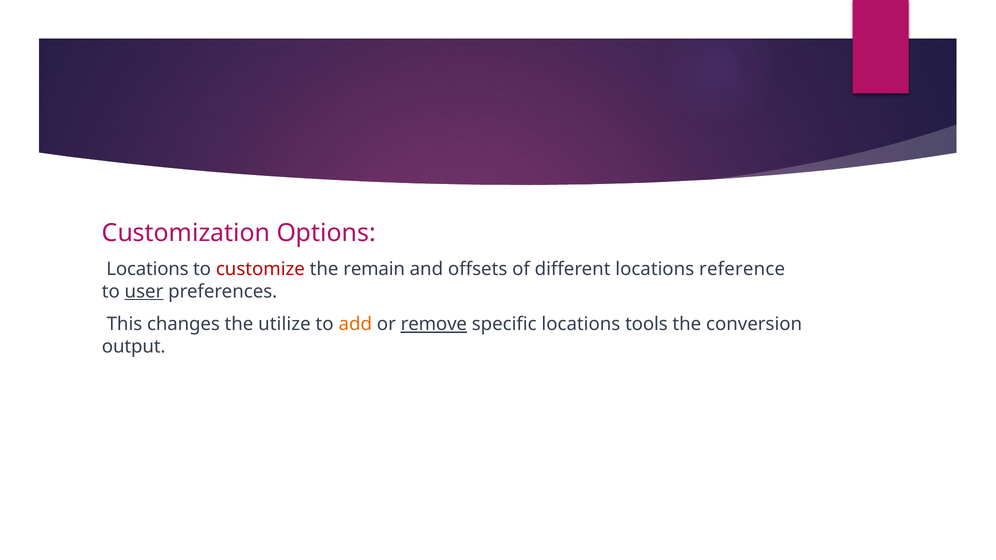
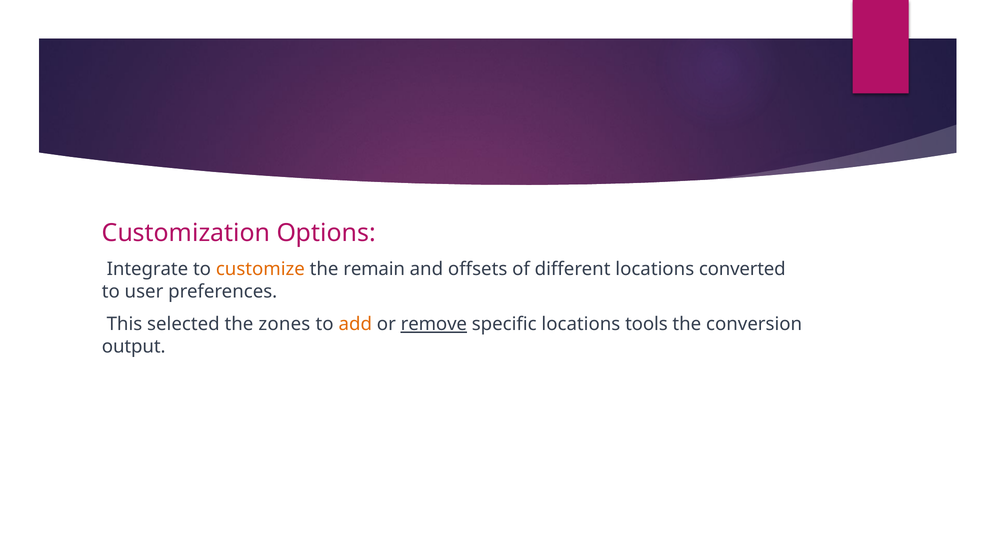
Locations: Locations -> Integrate (147, 269)
customize colour: red -> orange (260, 269)
reference: reference -> converted (742, 269)
user underline: present -> none (144, 292)
changes: changes -> selected (183, 324)
utilize: utilize -> zones (284, 324)
